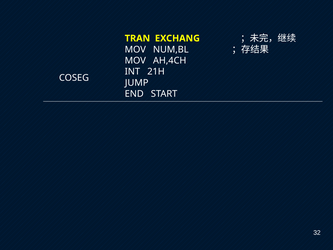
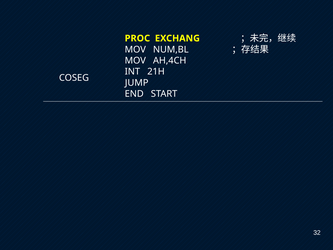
TRAN: TRAN -> PROC (137, 38)
